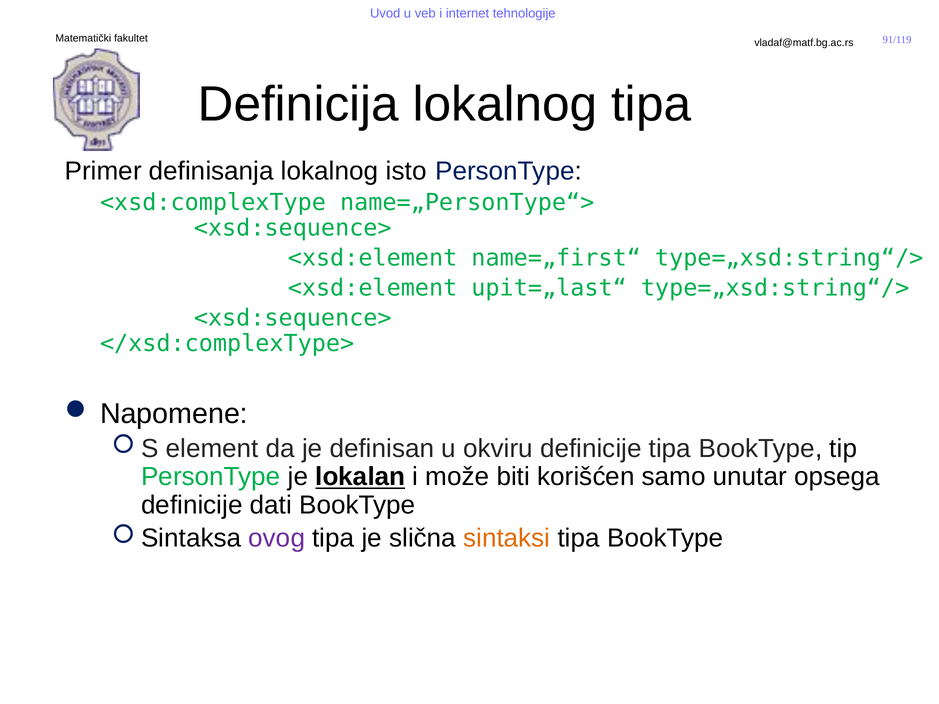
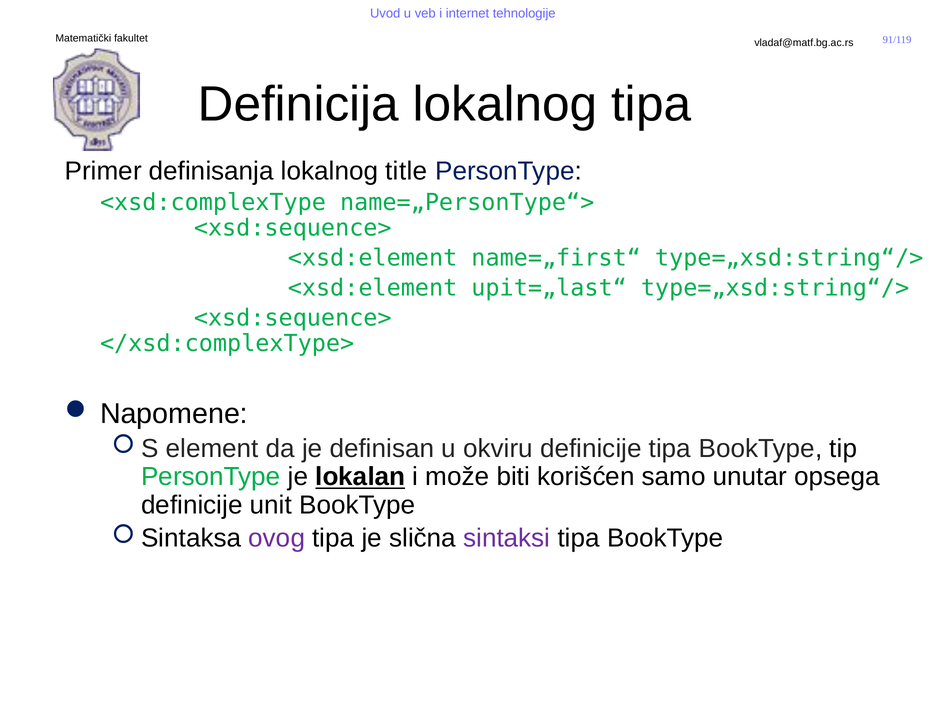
isto: isto -> title (406, 171)
dati: dati -> unit (271, 505)
sintaksi colour: orange -> purple (507, 539)
